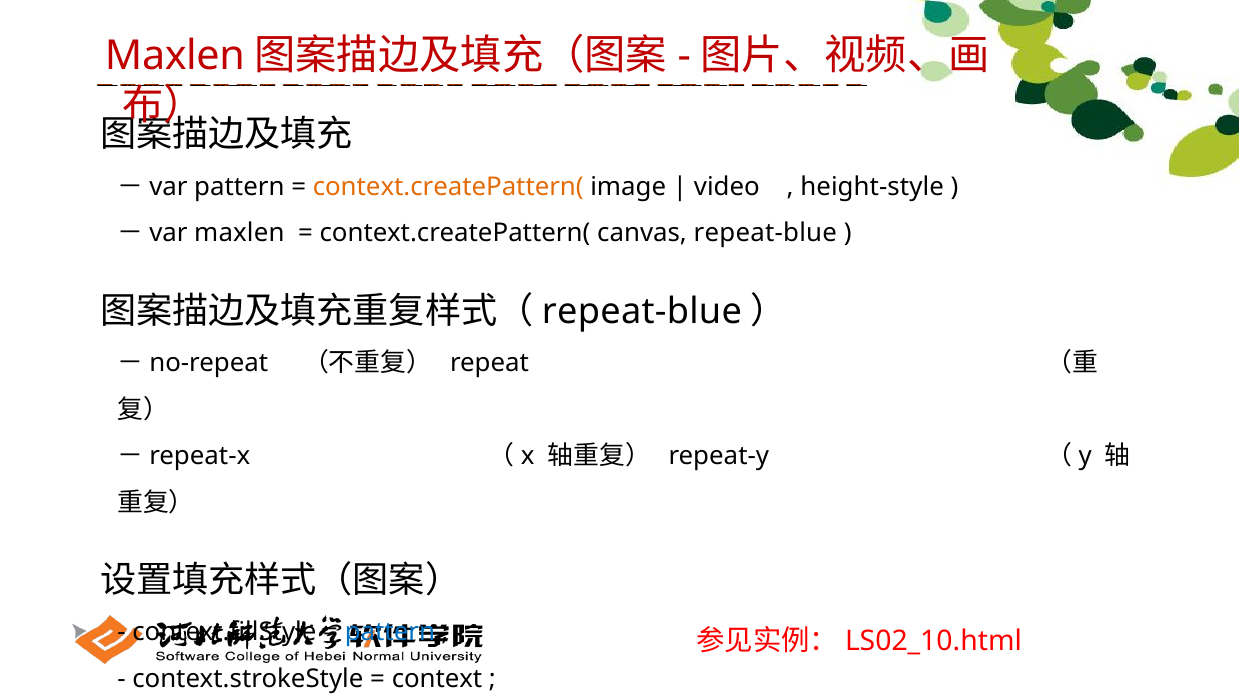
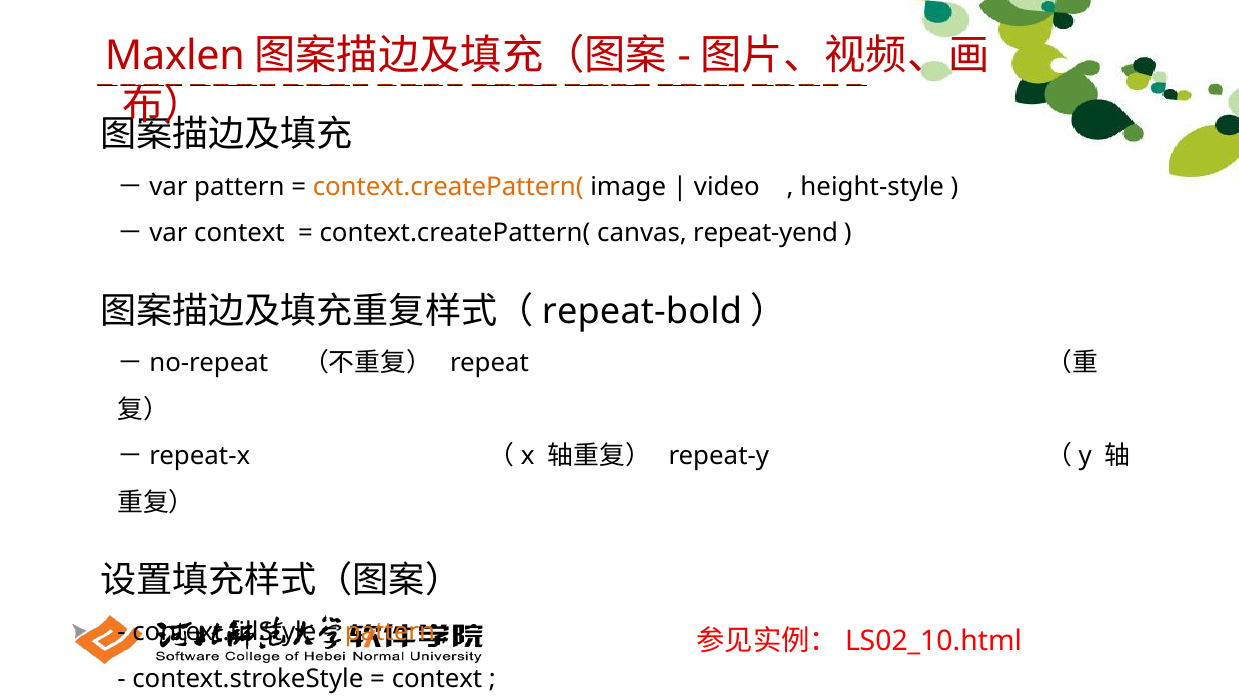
maxlen: maxlen -> context (239, 233)
canvas repeat-blue: repeat-blue -> repeat-yend (766, 233)
repeat-blue: repeat-blue -> repeat-bold (642, 311)
pattern colour: blue -> orange (390, 632)
